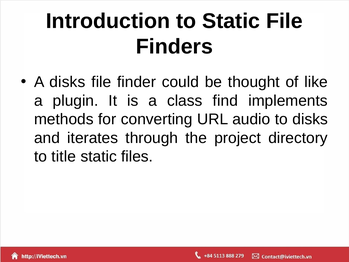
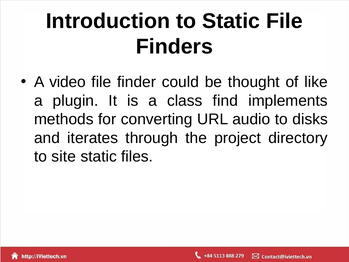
A disks: disks -> video (68, 82)
title: title -> site (64, 156)
